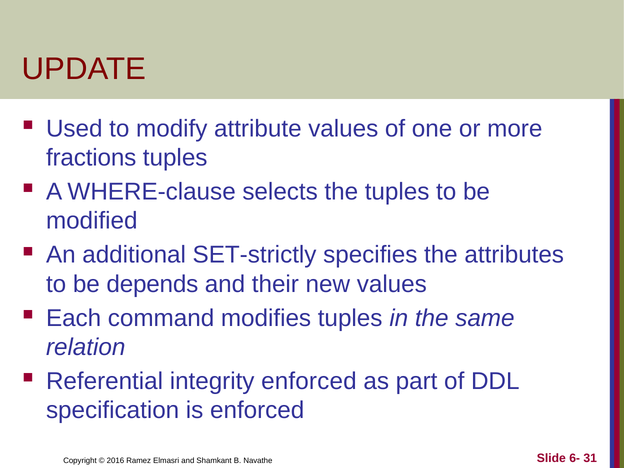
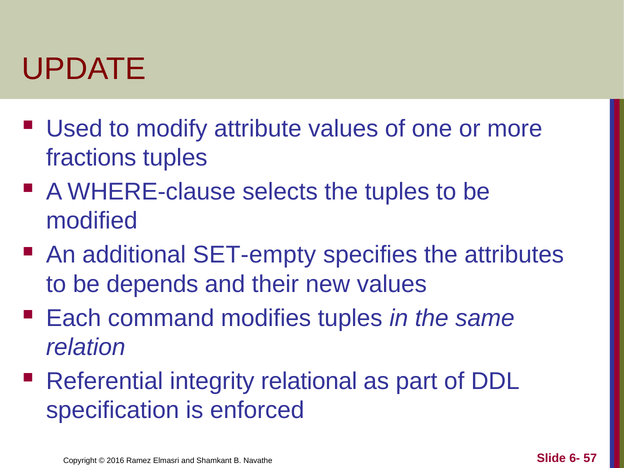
SET-strictly: SET-strictly -> SET-empty (254, 255)
integrity enforced: enforced -> relational (309, 381)
31: 31 -> 57 (590, 458)
